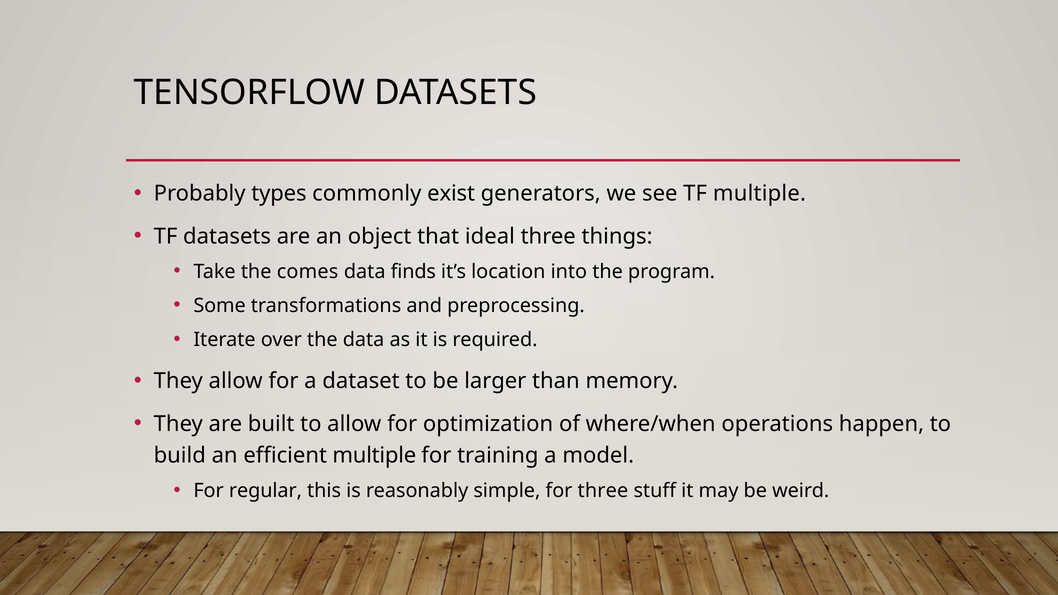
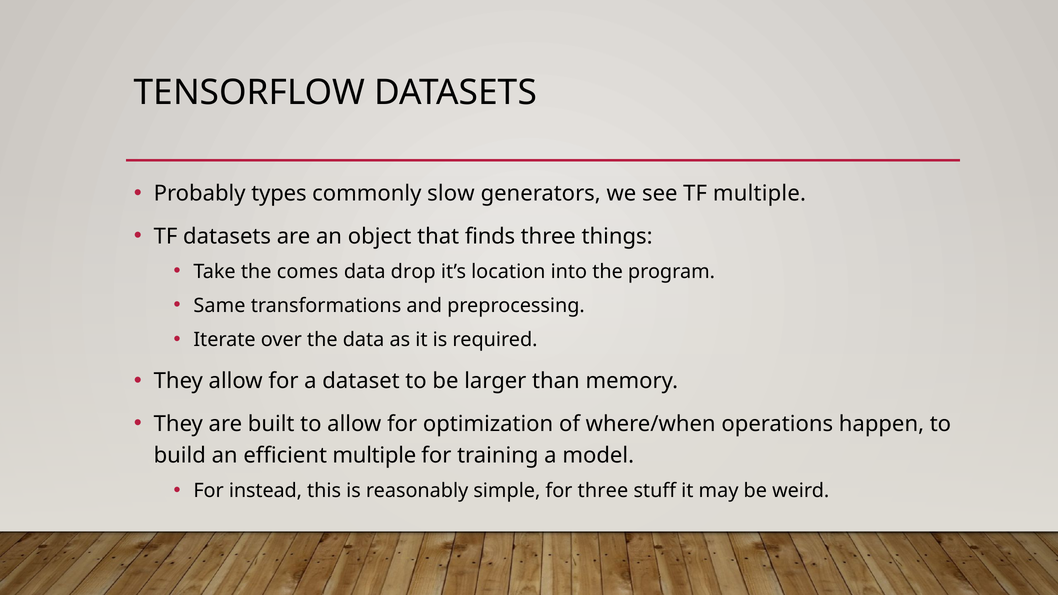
exist: exist -> slow (451, 194)
ideal: ideal -> finds (490, 236)
finds: finds -> drop (413, 272)
Some: Some -> Same (219, 306)
regular: regular -> instead (265, 491)
